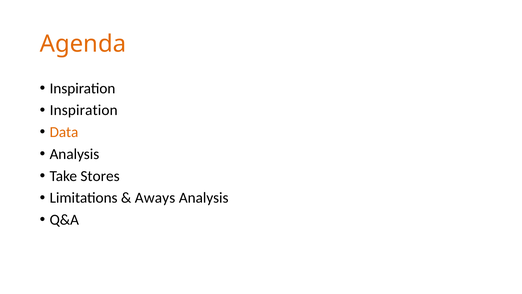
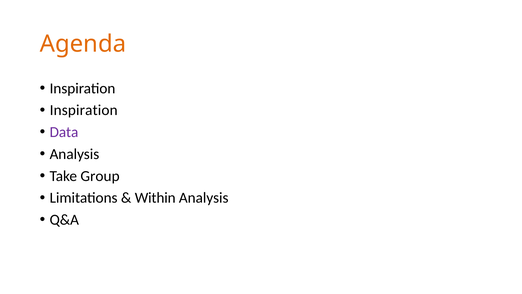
Data colour: orange -> purple (64, 132)
Stores: Stores -> Group (100, 176)
Aways: Aways -> Within (155, 198)
